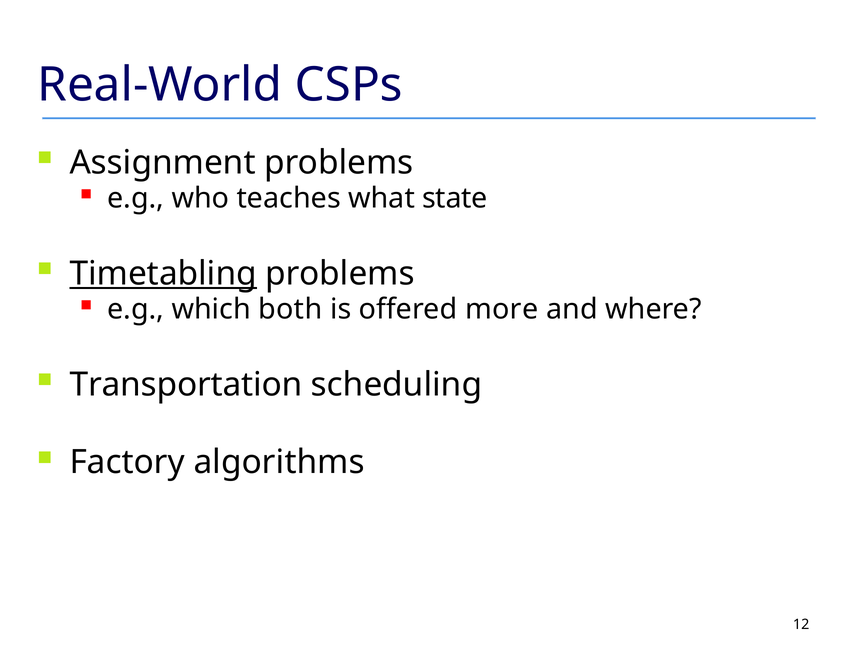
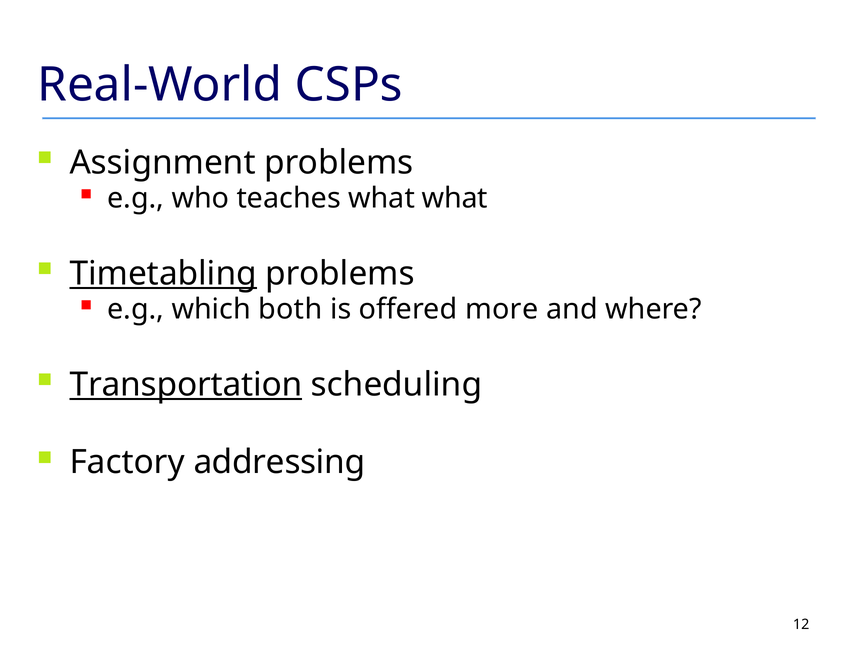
what state: state -> what (455, 198)
Transportation underline: none -> present (186, 384)
algorithms: algorithms -> addressing (279, 462)
